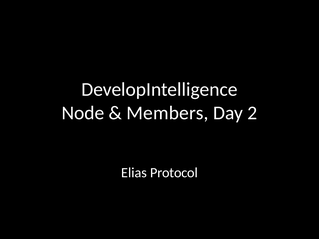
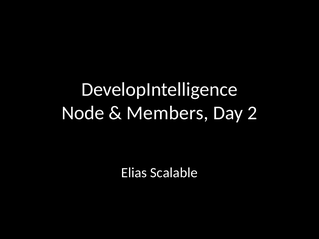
Protocol: Protocol -> Scalable (174, 173)
